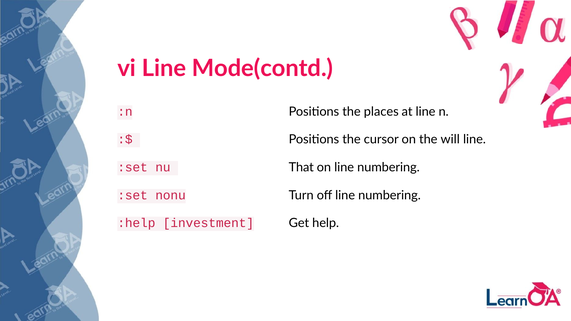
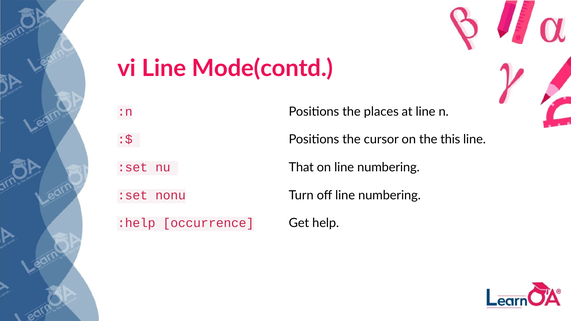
will: will -> this (450, 140)
investment: investment -> occurrence (208, 223)
